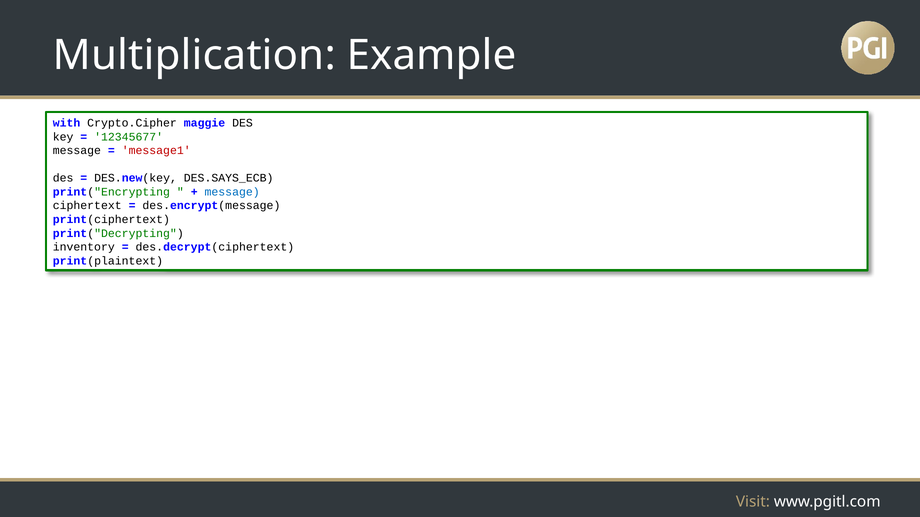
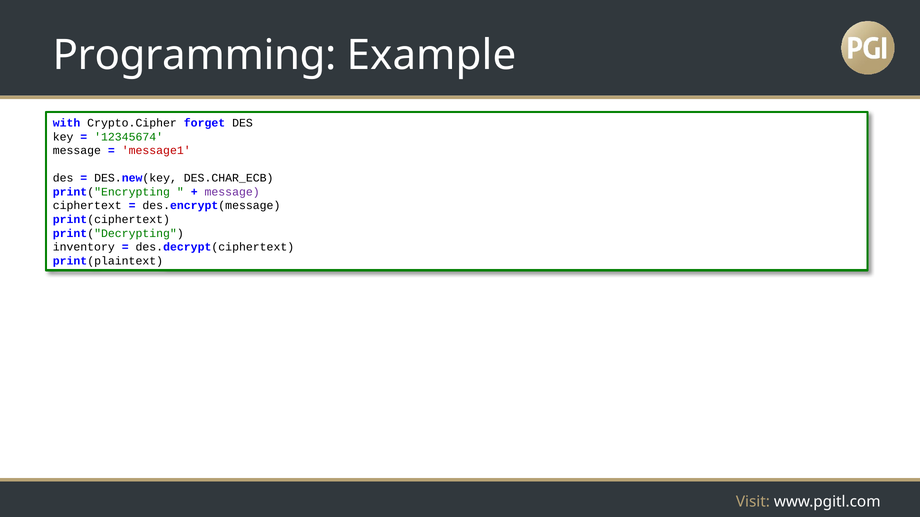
Multiplication: Multiplication -> Programming (195, 56)
maggie: maggie -> forget (205, 123)
12345677: 12345677 -> 12345674 (129, 137)
DES.SAYS_ECB: DES.SAYS_ECB -> DES.CHAR_ECB (229, 178)
message colour: blue -> purple (232, 192)
